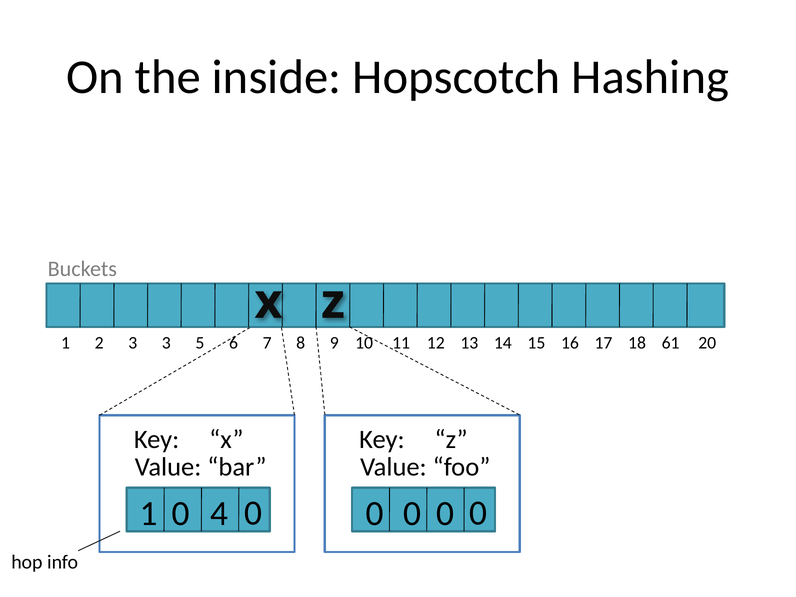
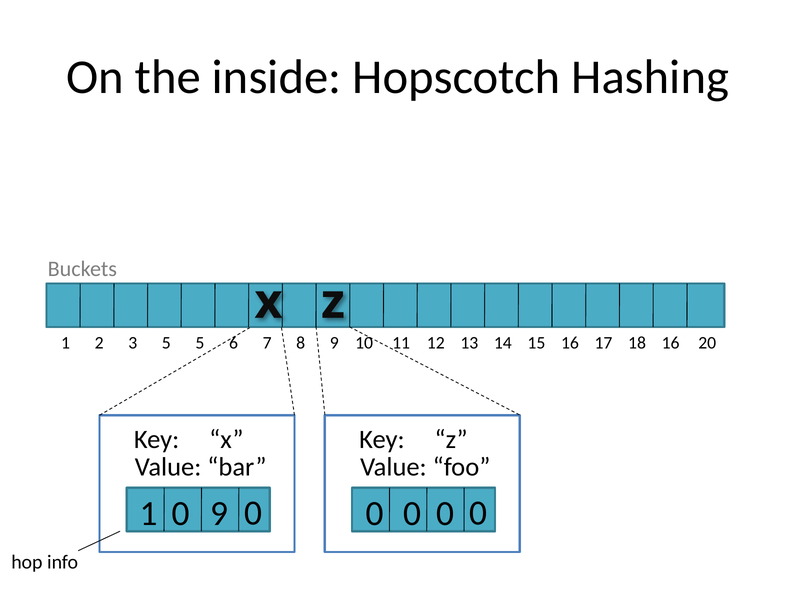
3 3: 3 -> 5 (166, 343)
18 61: 61 -> 16 (671, 343)
0 4: 4 -> 9 (219, 514)
